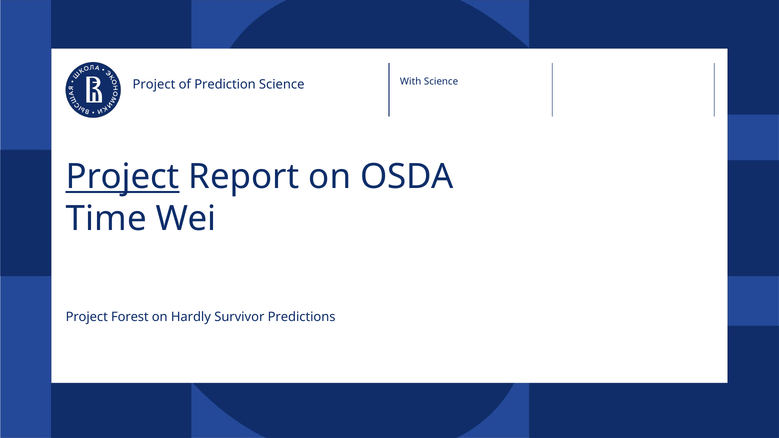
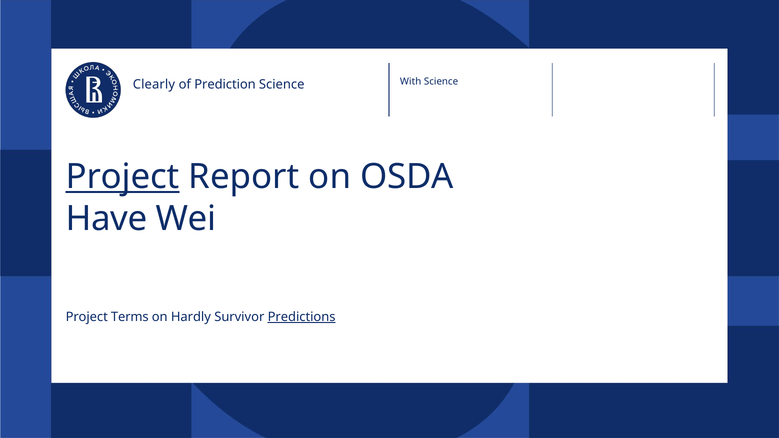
Project: Project -> Clearly (154, 85)
Time: Time -> Have (106, 219)
Forest: Forest -> Terms (130, 317)
Predictions underline: none -> present (302, 317)
